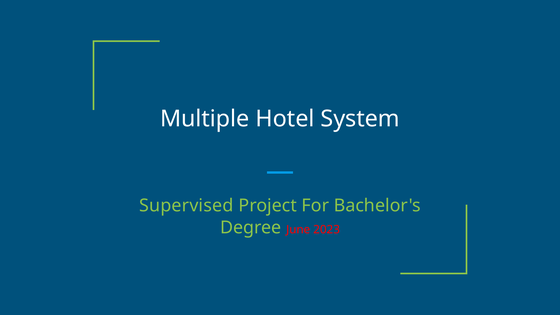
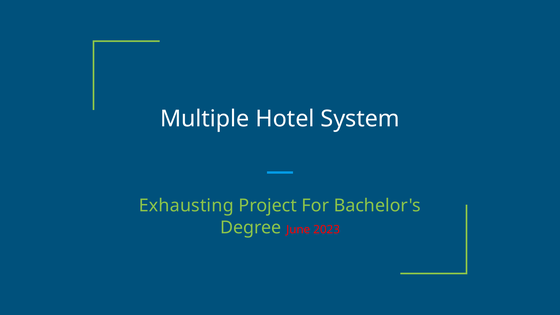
Supervised: Supervised -> Exhausting (186, 206)
